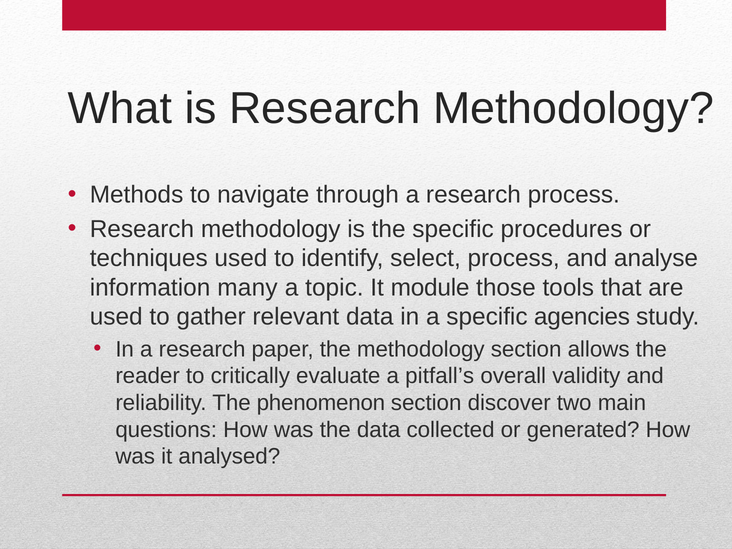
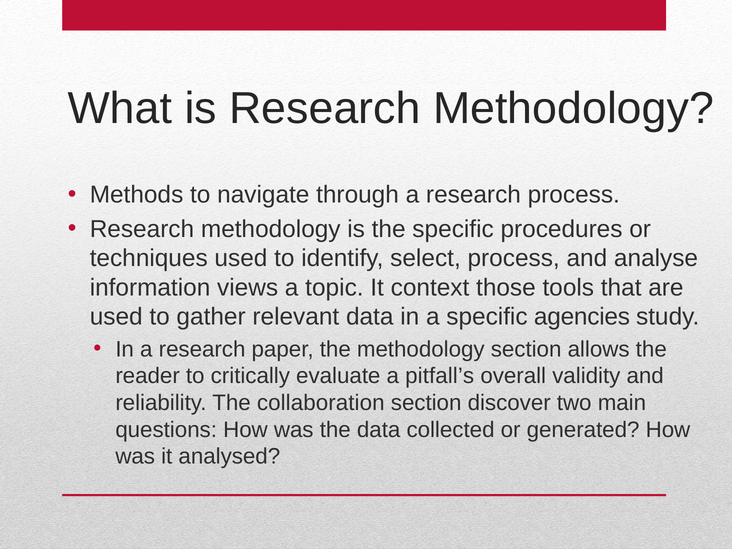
many: many -> views (248, 288)
module: module -> context (430, 288)
phenomenon: phenomenon -> collaboration (321, 403)
